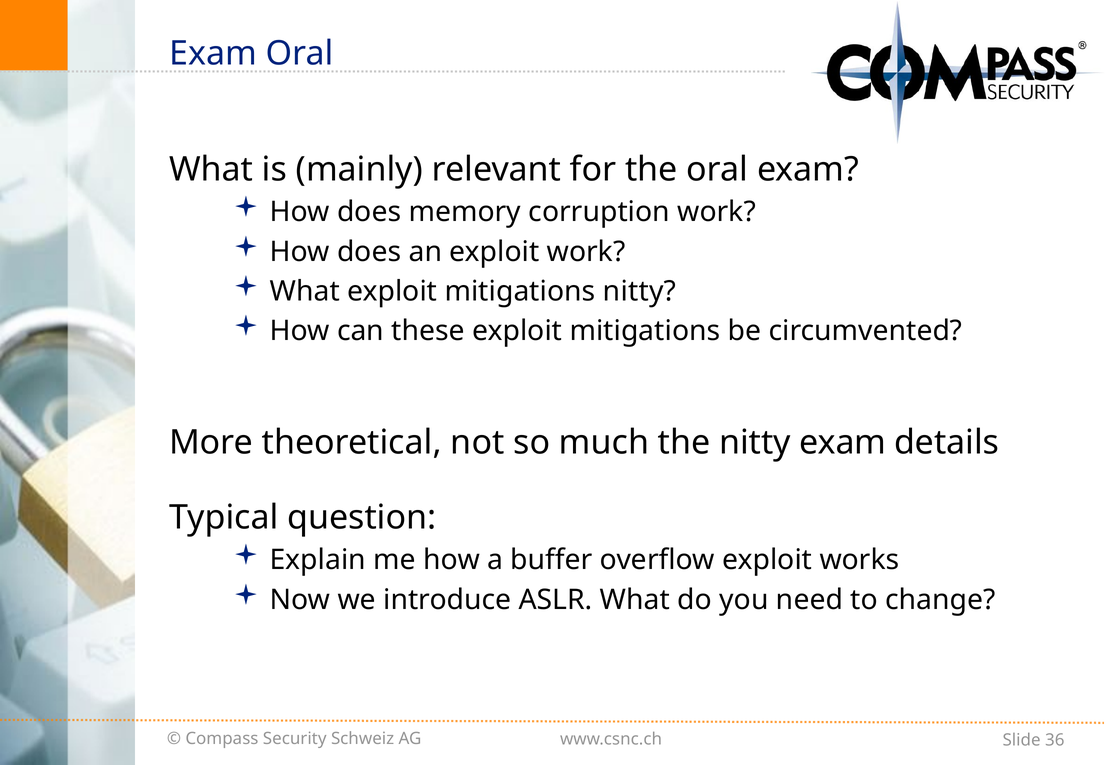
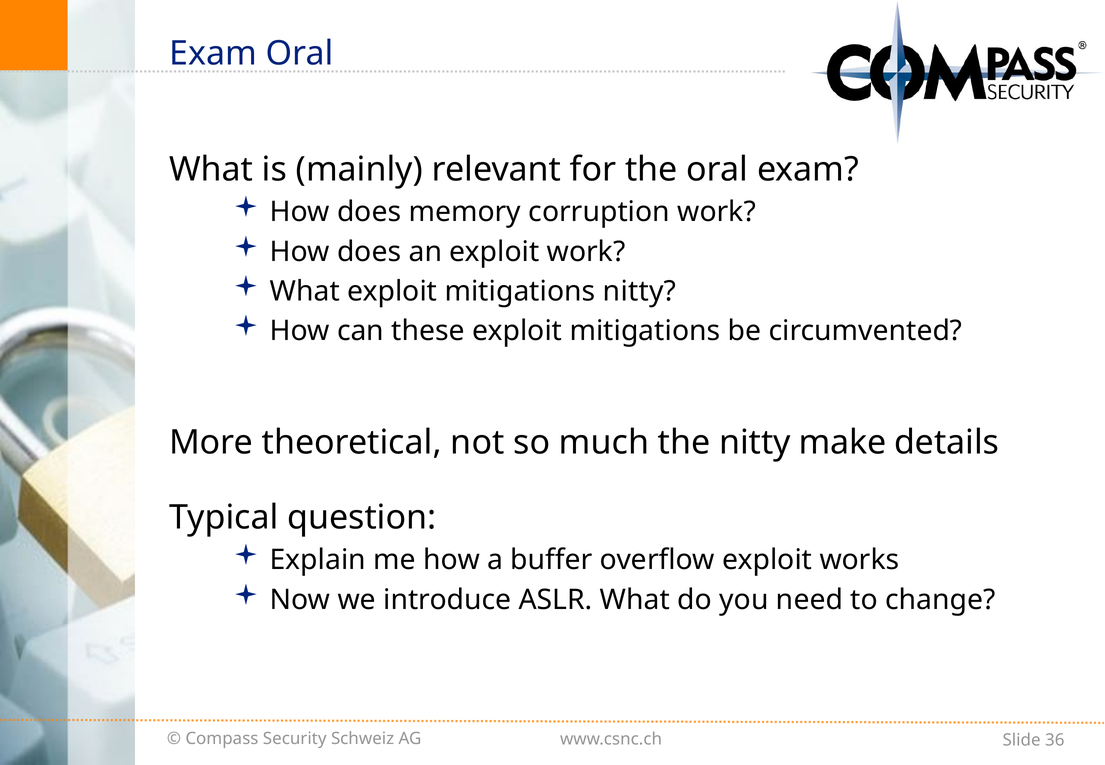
nitty exam: exam -> make (843, 443)
